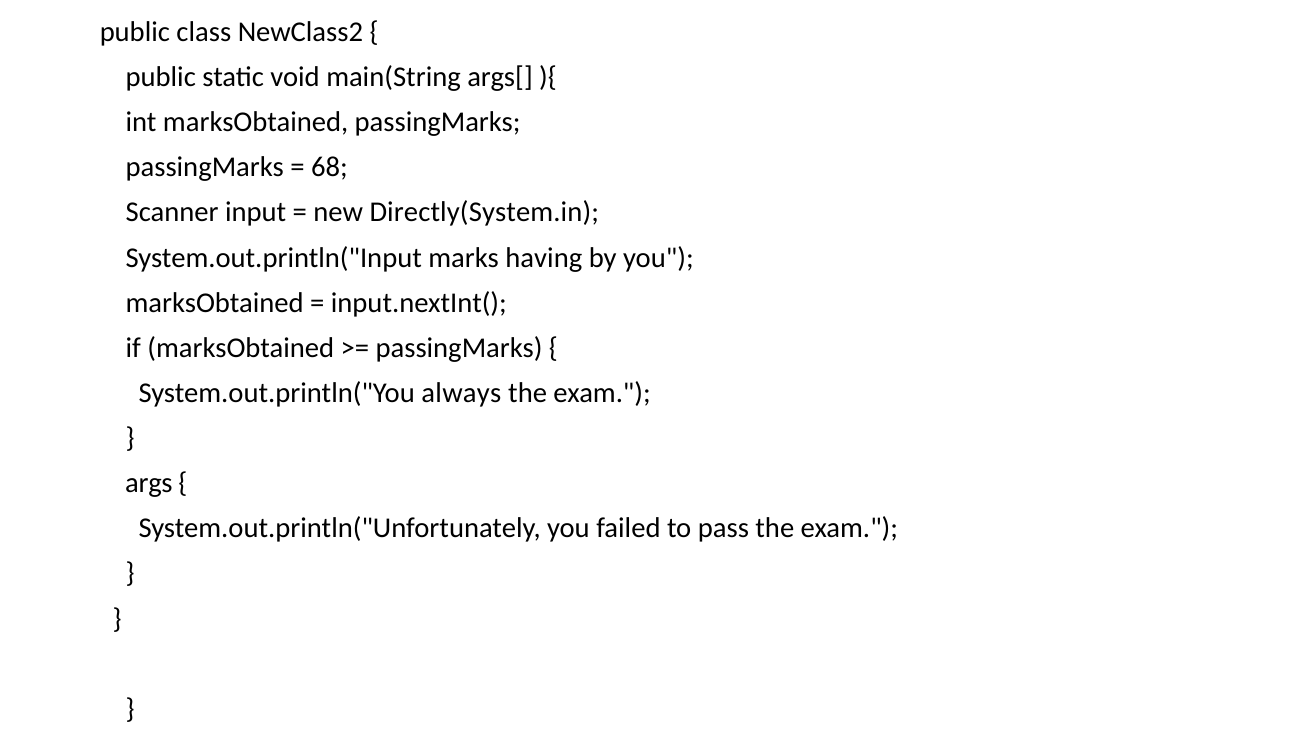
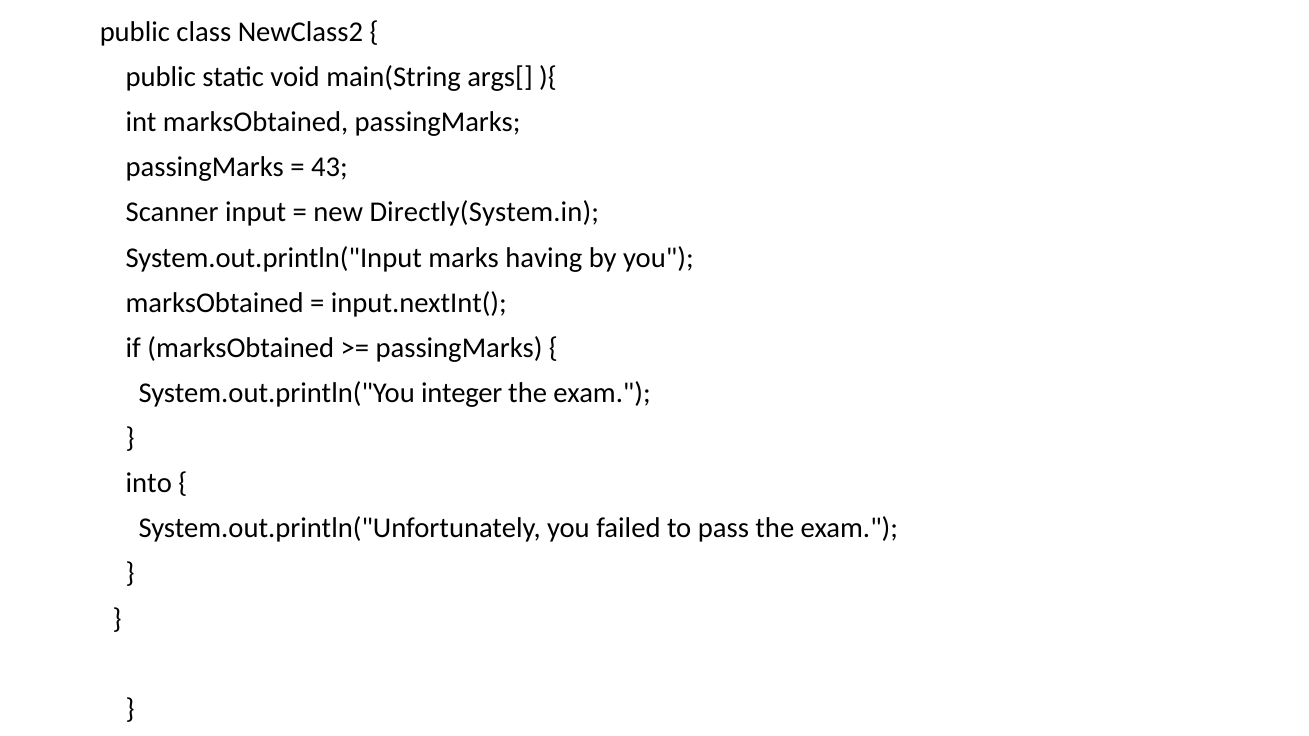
68: 68 -> 43 (329, 167)
always: always -> integer (462, 393)
args: args -> into (149, 483)
